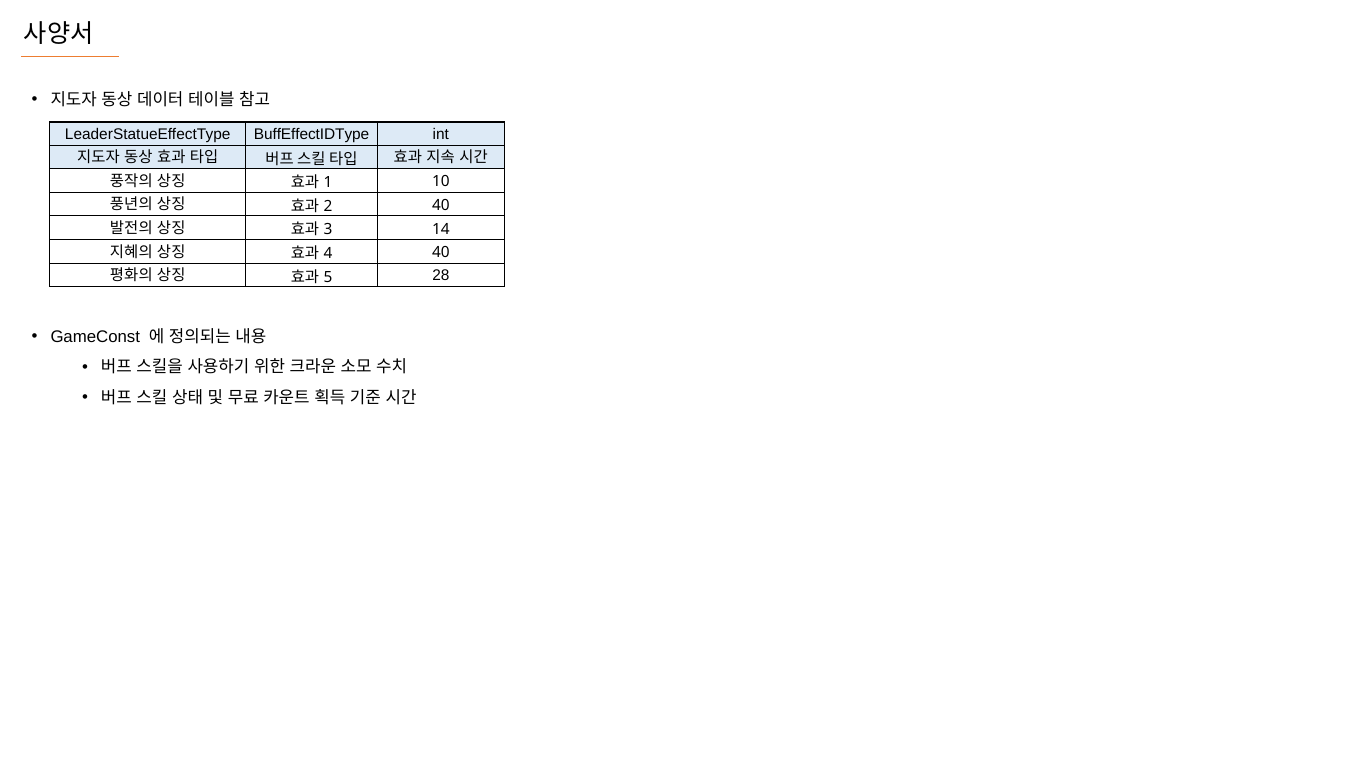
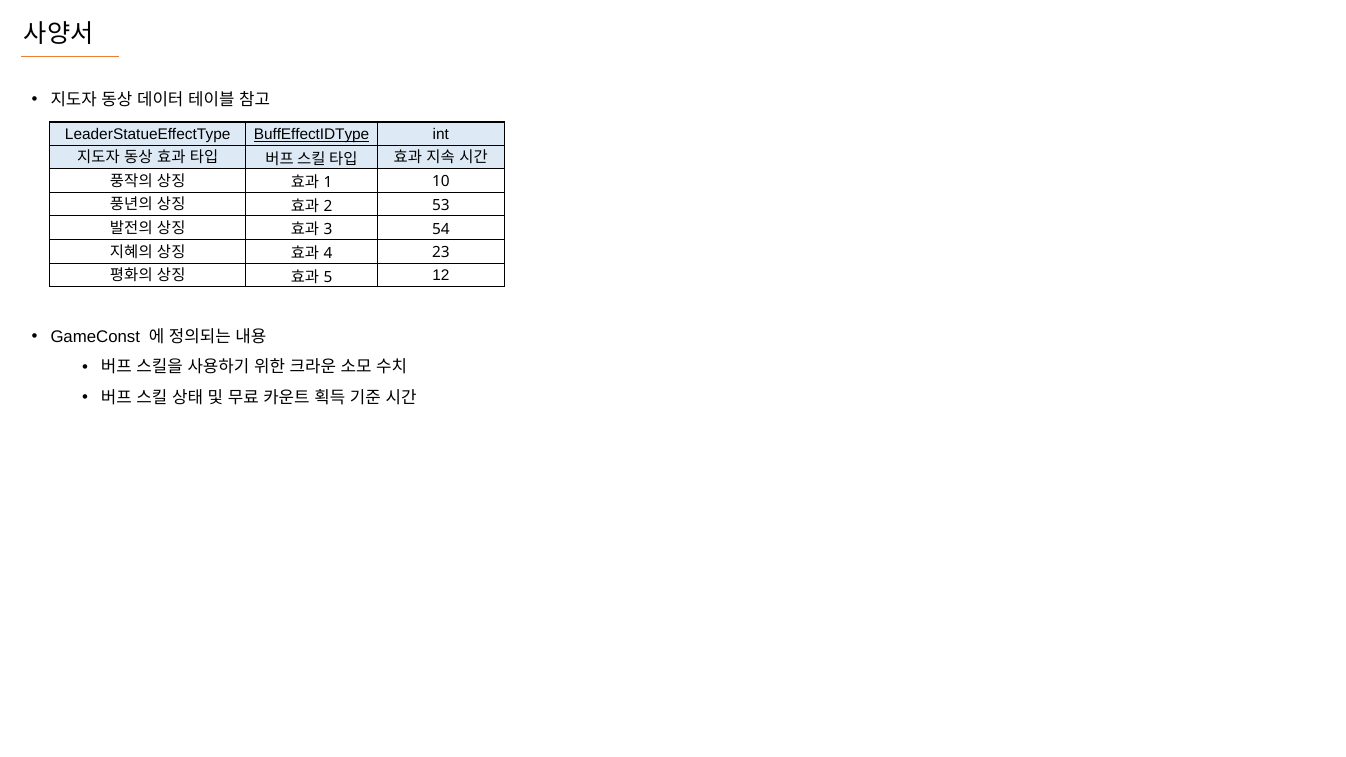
BuffEffectIDType underline: none -> present (312, 134)
40: 40 -> 53 (441, 205)
14: 14 -> 54 (441, 229)
40: 40 -> 23 (441, 253)
28: 28 -> 12 (441, 276)
